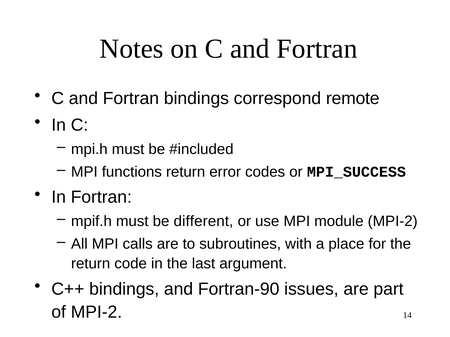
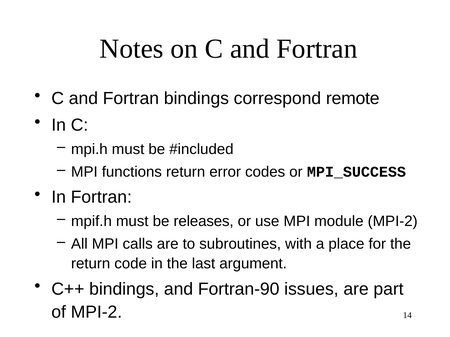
different: different -> releases (204, 221)
